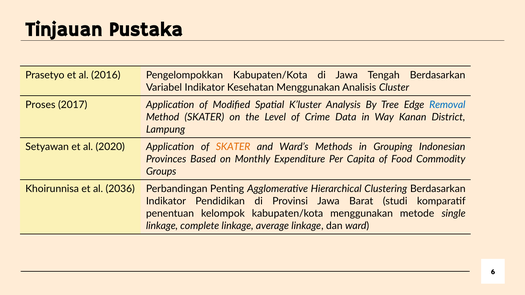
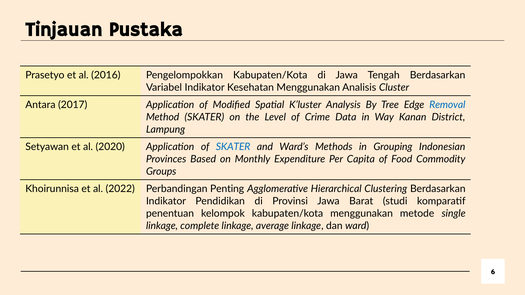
Proses: Proses -> Antara (40, 105)
SKATER colour: orange -> blue (233, 147)
2036: 2036 -> 2022 (120, 189)
